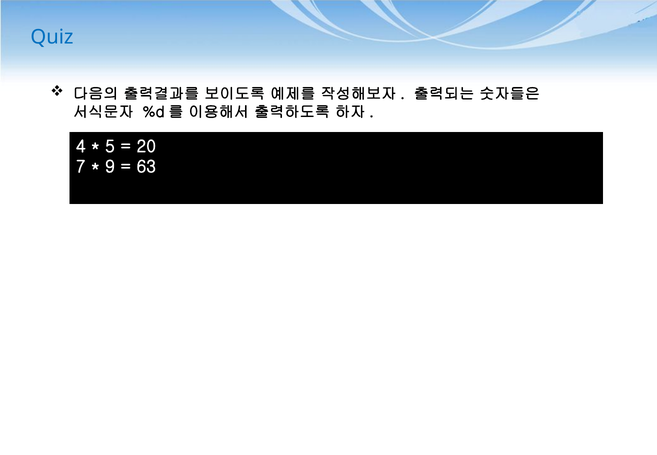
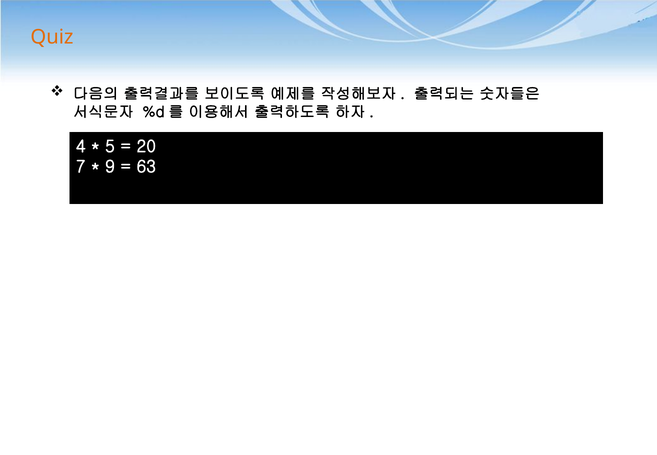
Quiz colour: blue -> orange (52, 37)
